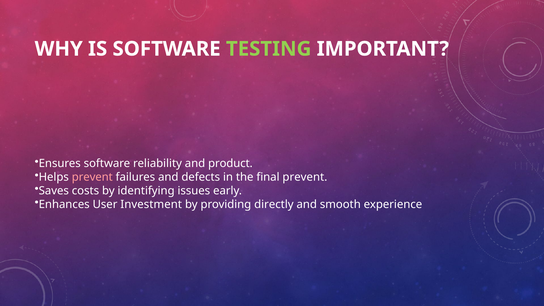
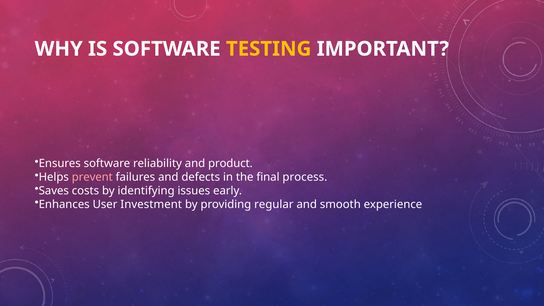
TESTING colour: light green -> yellow (269, 49)
final prevent: prevent -> process (305, 177)
directly: directly -> regular (274, 204)
